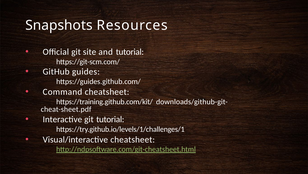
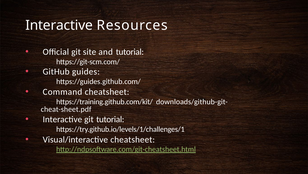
Snapshots: Snapshots -> Interactive (59, 25)
